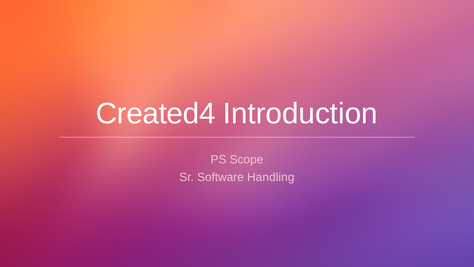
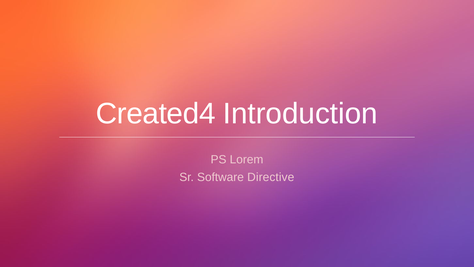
Scope: Scope -> Lorem (247, 159)
Handling: Handling -> Directive (271, 177)
